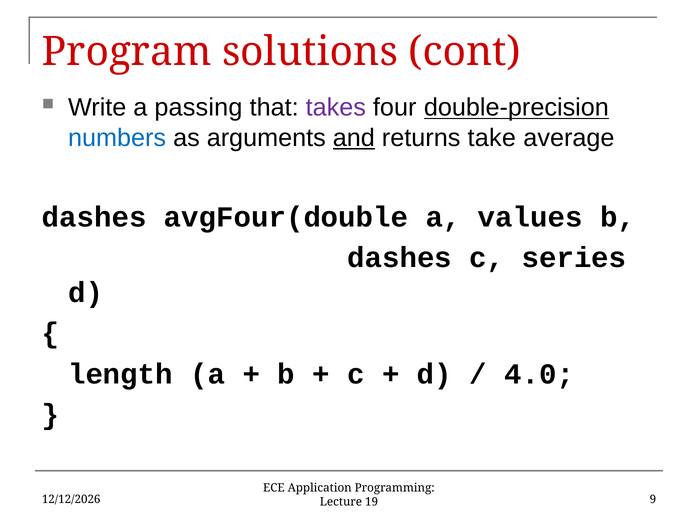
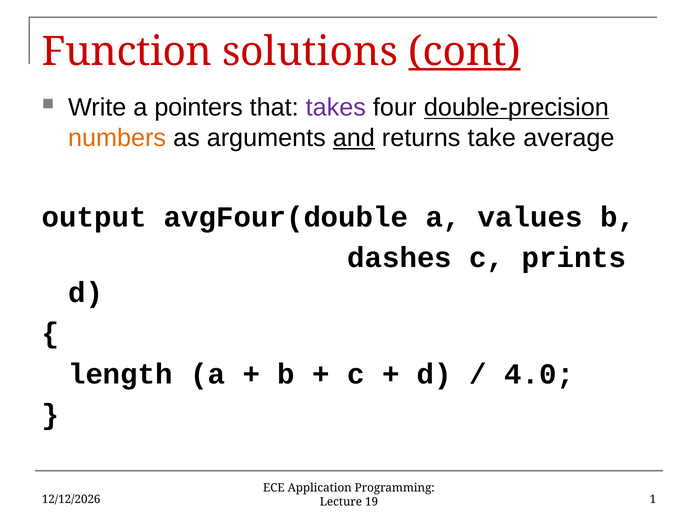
Program: Program -> Function (127, 52)
cont underline: none -> present (465, 52)
passing: passing -> pointers (199, 108)
numbers colour: blue -> orange (117, 138)
dashes: dashes -> output (94, 217)
series: series -> prints (574, 258)
9: 9 -> 1 (653, 500)
